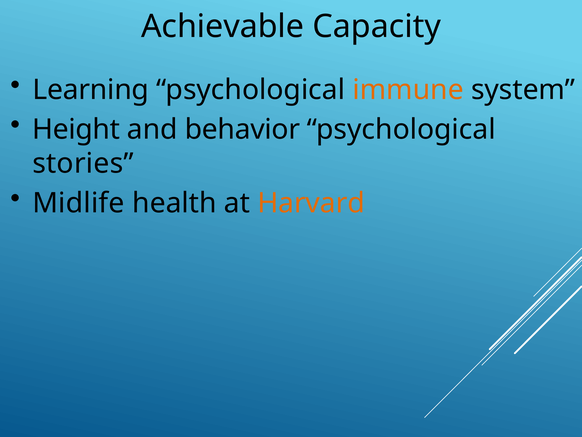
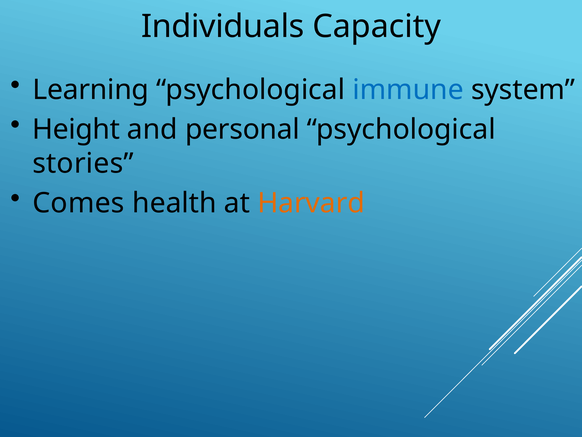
Achievable: Achievable -> Individuals (223, 27)
immune colour: orange -> blue (408, 90)
behavior: behavior -> personal (242, 129)
Midlife: Midlife -> Comes (78, 203)
